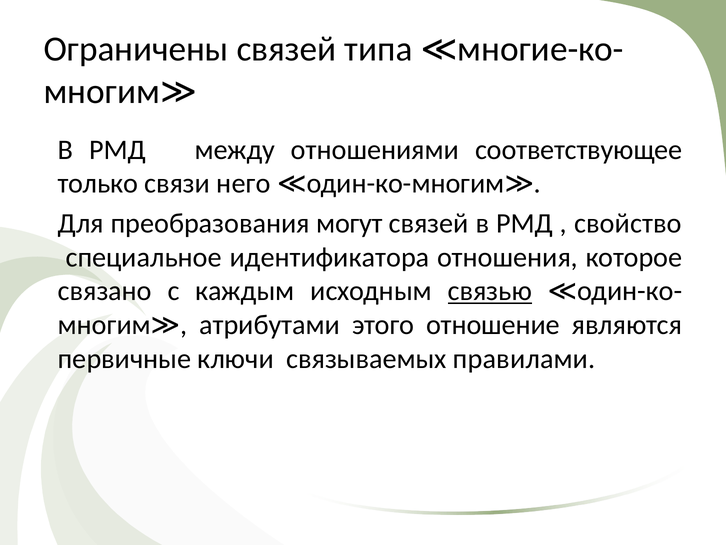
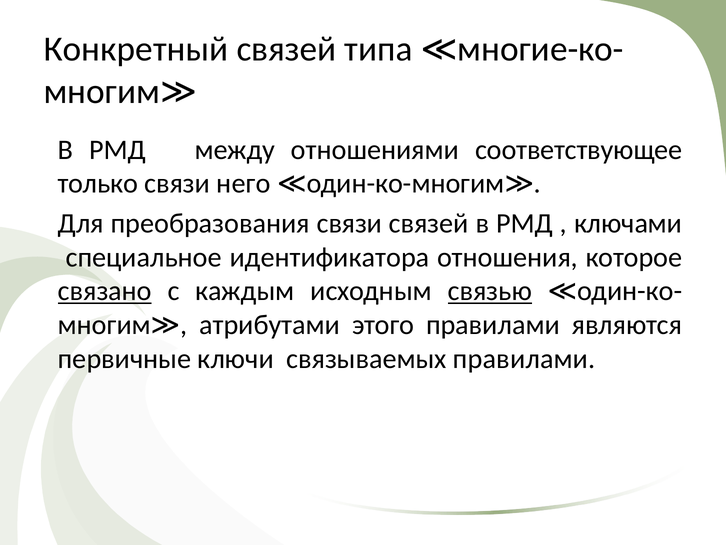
Ограничены: Ограничены -> Конкретный (136, 49)
преобразования могут: могут -> связи (349, 223)
свойство: свойство -> ключами (628, 223)
связано underline: none -> present (105, 291)
этого отношение: отношение -> правилами (493, 325)
